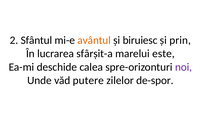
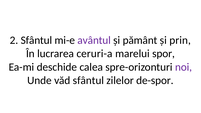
avântul colour: orange -> purple (94, 40)
biruiesc: biruiesc -> pământ (140, 40)
sfârșit-a: sfârșit-a -> ceruri-a (95, 54)
este: este -> spor (164, 54)
văd putere: putere -> sfântul (88, 80)
